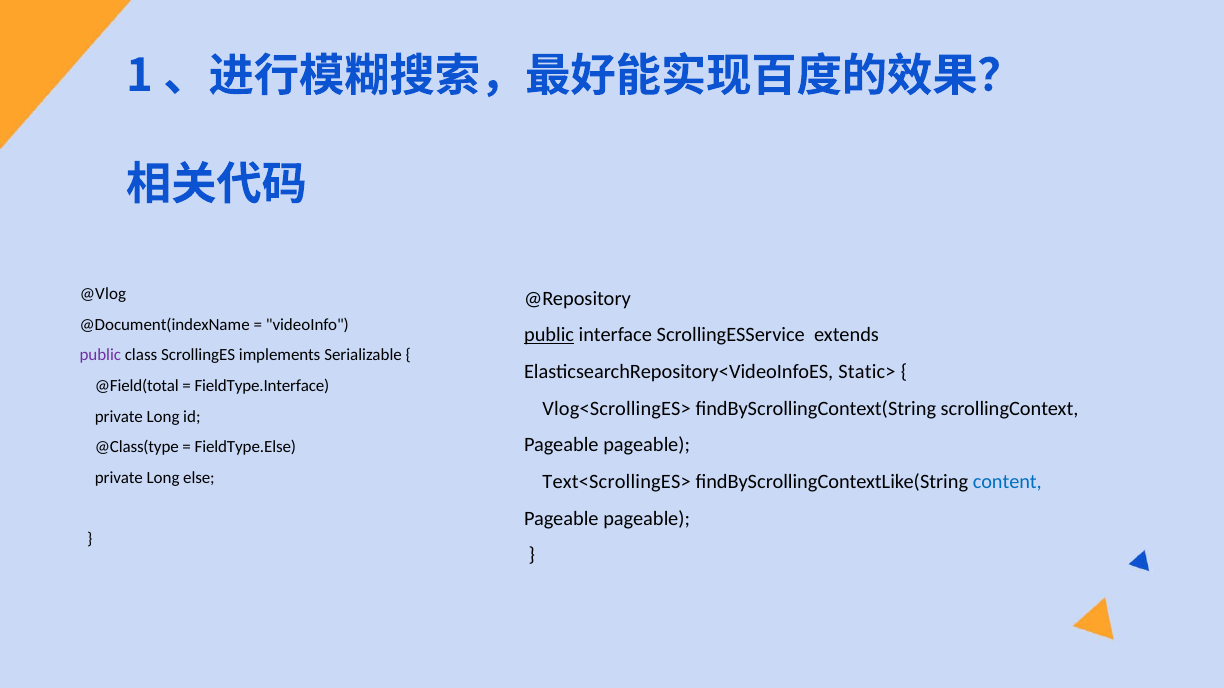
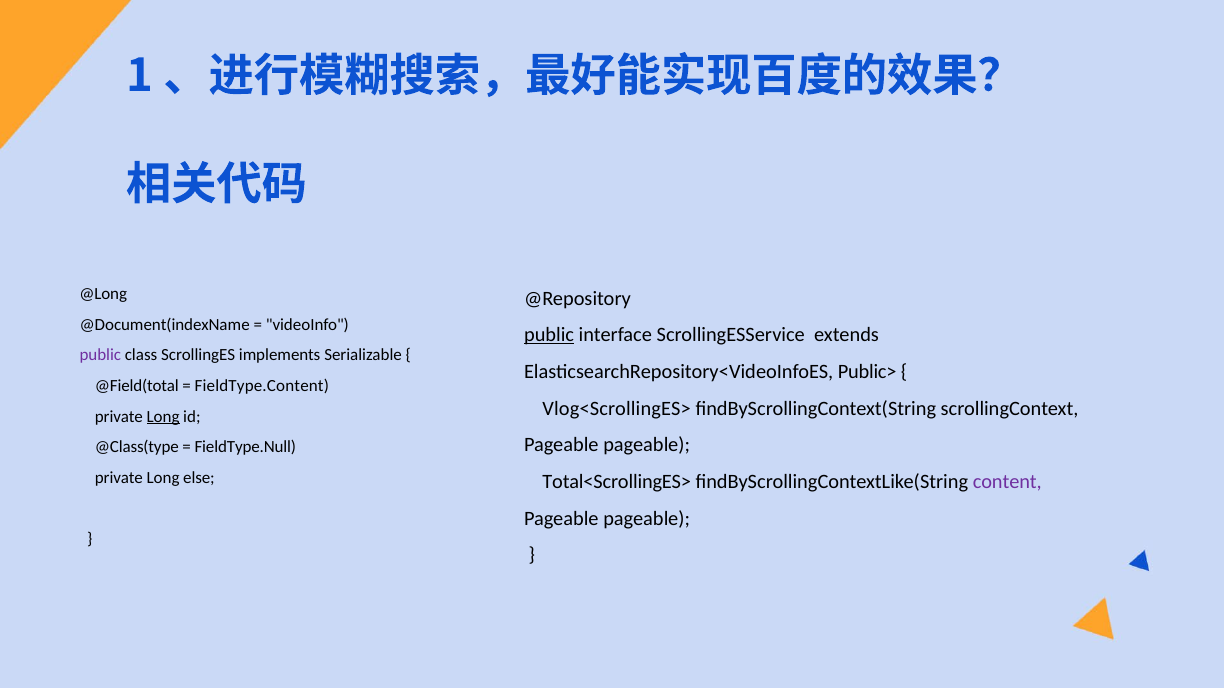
@Vlog: @Vlog -> @Long (103, 294)
Static>: Static> -> Public> (867, 372)
FieldType.Interface: FieldType.Interface -> FieldType.Content (262, 386)
Long underline: none -> present (163, 417)
FieldType.Else: FieldType.Else -> FieldType.Null (245, 447)
Text<ScrollingES>: Text<ScrollingES> -> Total<ScrollingES> (617, 482)
content colour: blue -> purple (1007, 482)
